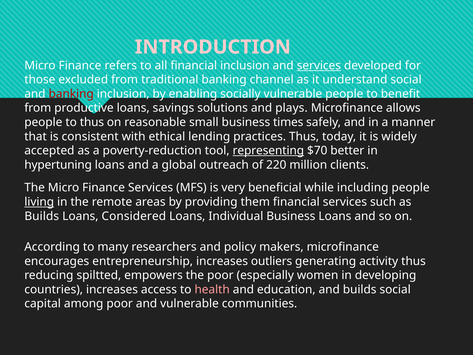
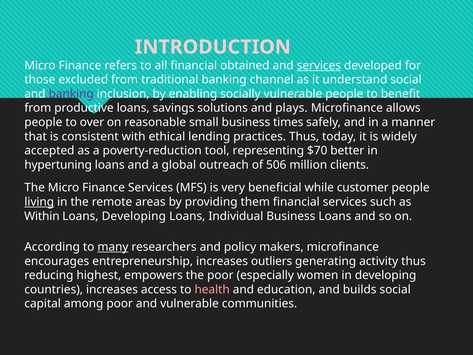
financial inclusion: inclusion -> obtained (245, 65)
banking colour: red -> purple (71, 94)
to thus: thus -> over (92, 122)
representing underline: present -> none (268, 151)
220: 220 -> 506 (276, 165)
including: including -> customer (363, 188)
Builds: Builds -> Within (42, 216)
Loans Considered: Considered -> Developing (134, 216)
many underline: none -> present (113, 247)
spiltted: spiltted -> highest (99, 275)
